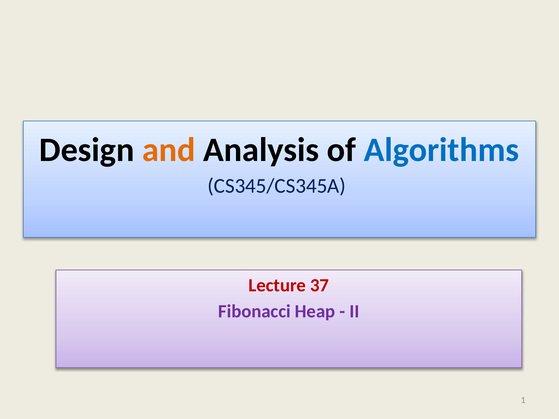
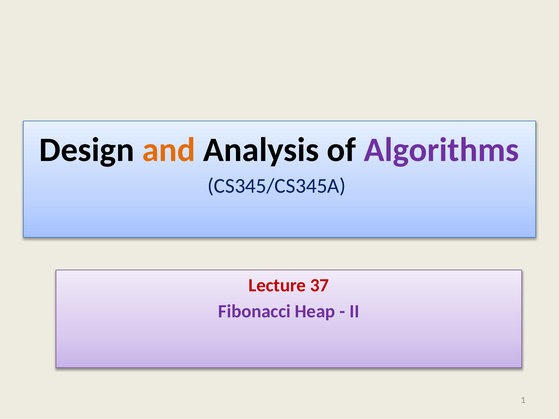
Algorithms colour: blue -> purple (441, 150)
